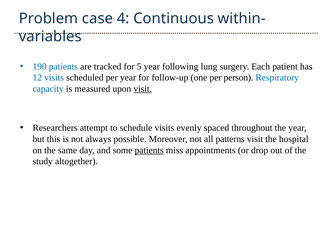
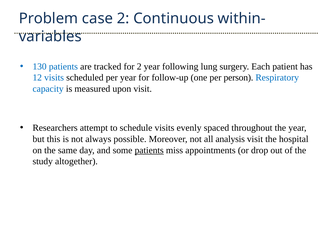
case 4: 4 -> 2 (123, 19)
190: 190 -> 130 (40, 67)
for 5: 5 -> 2 (139, 67)
visit underline: present -> none (143, 89)
patterns: patterns -> analysis (230, 139)
